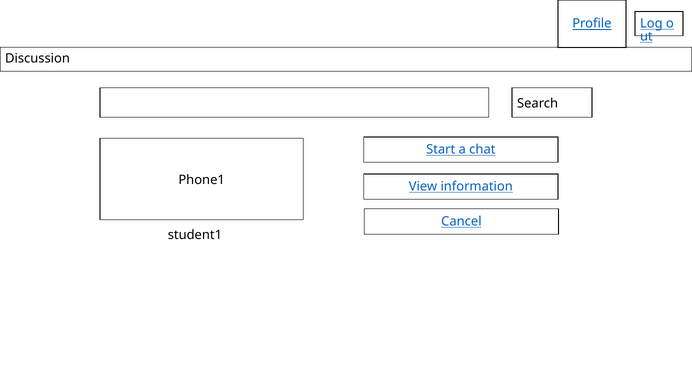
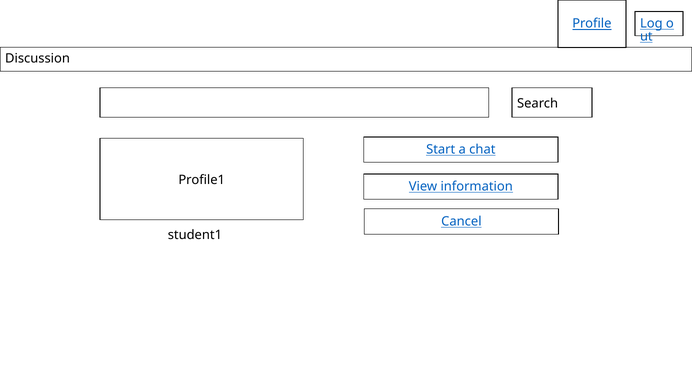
Phone1: Phone1 -> Profile1 (202, 180)
